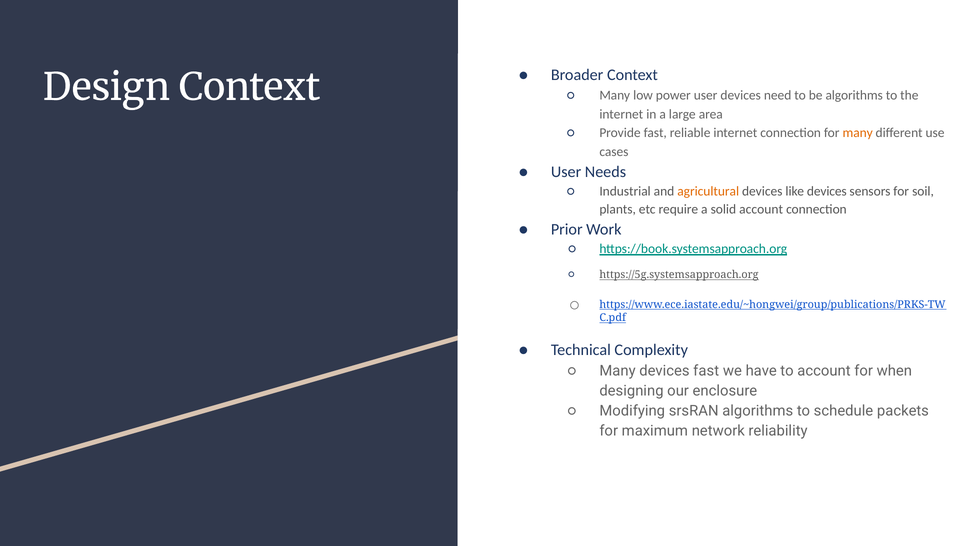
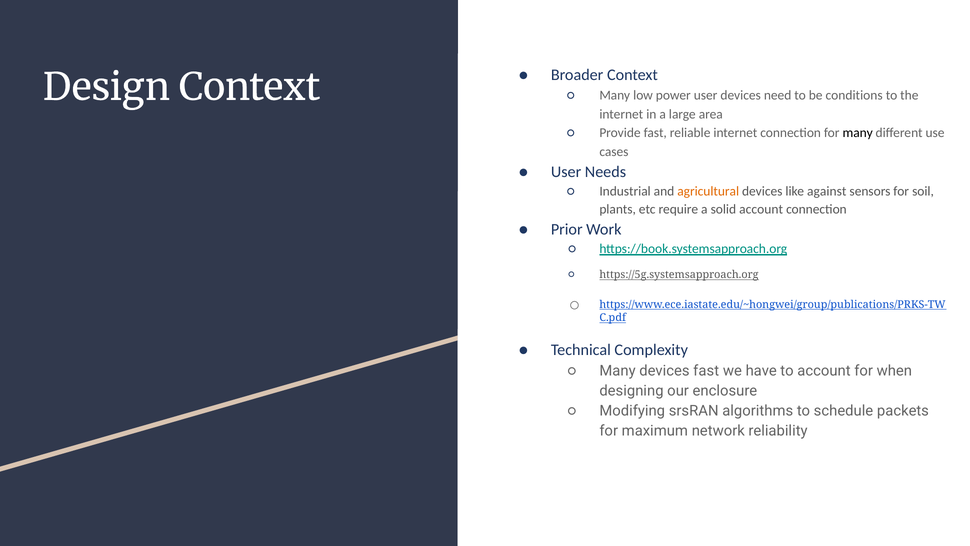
be algorithms: algorithms -> conditions (854, 95)
many colour: orange -> black (858, 133)
like devices: devices -> against (827, 191)
